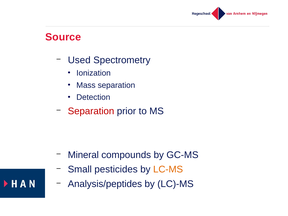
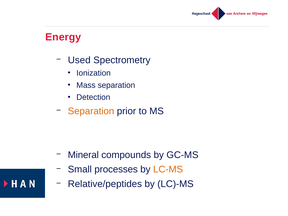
Source: Source -> Energy (63, 37)
Separation colour: red -> orange (91, 111)
pesticides: pesticides -> processes (116, 169)
Analysis/peptides: Analysis/peptides -> Relative/peptides (105, 184)
